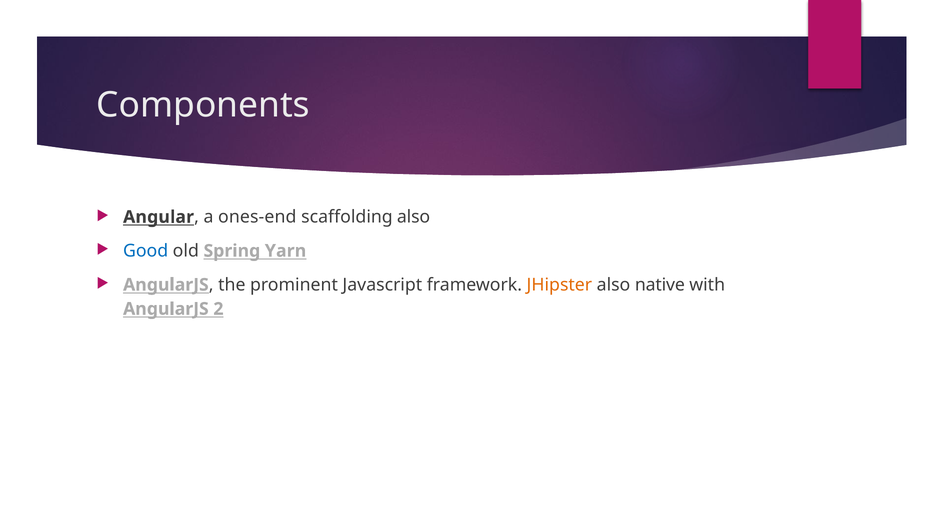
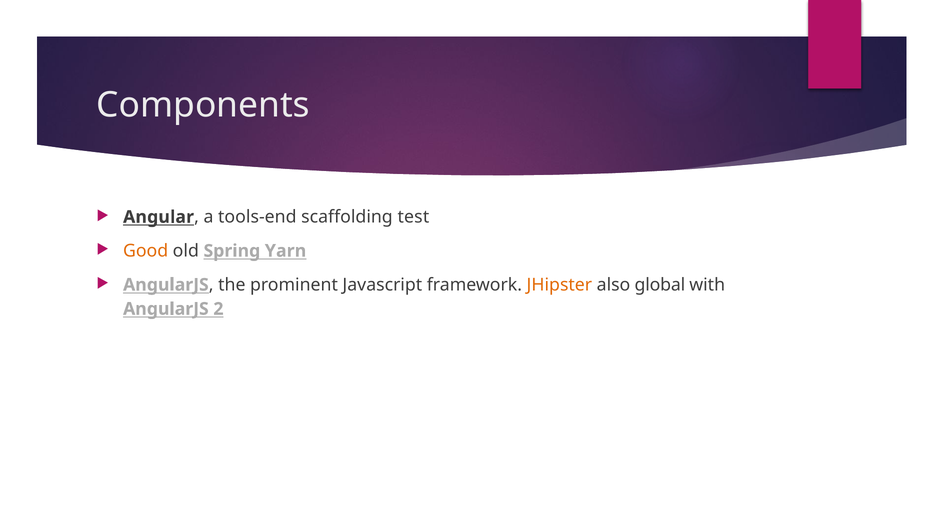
ones-end: ones-end -> tools-end (257, 217)
scaffolding also: also -> test (413, 217)
Good colour: blue -> orange (146, 251)
native: native -> global (660, 285)
